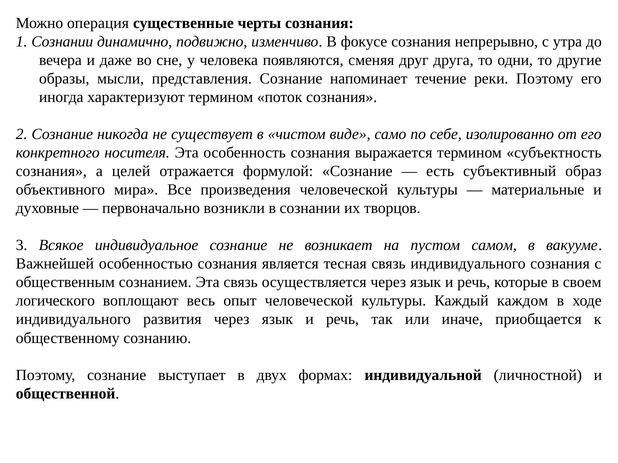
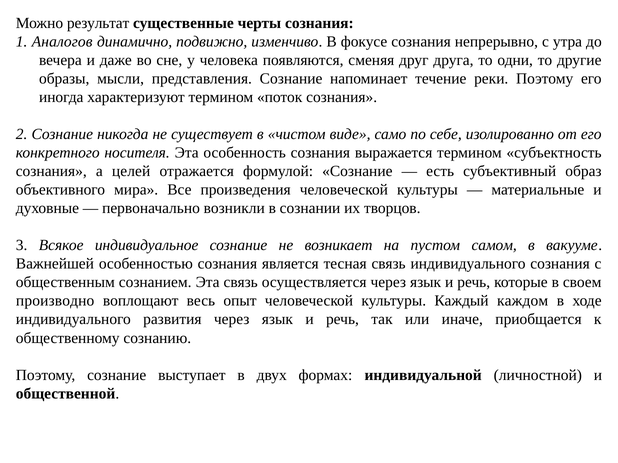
операция: операция -> результат (98, 23)
1 Сознании: Сознании -> Аналогов (62, 42)
логического: логического -> производно (55, 301)
